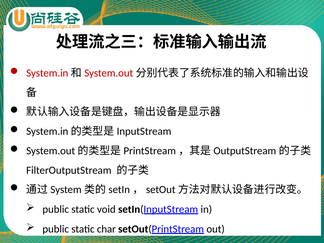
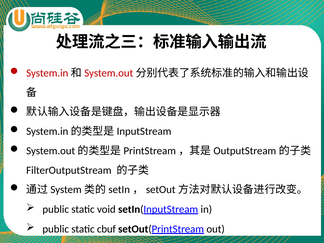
char: char -> cbuf (106, 229)
